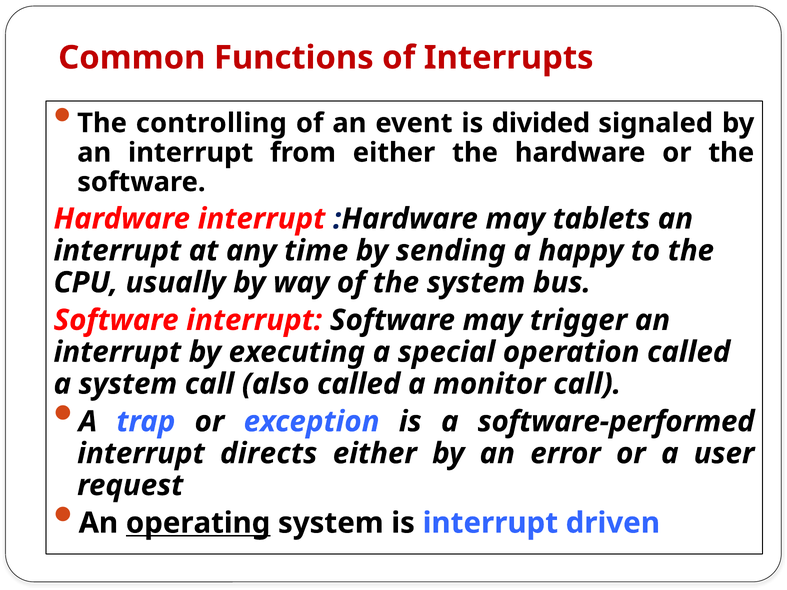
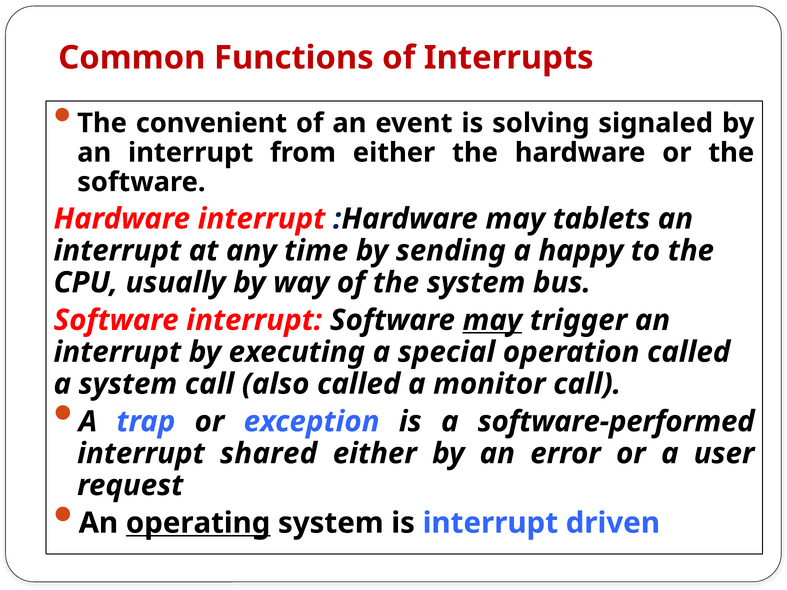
controlling: controlling -> convenient (211, 123)
divided: divided -> solving (541, 123)
may underline: none -> present (492, 320)
directs: directs -> shared (269, 454)
